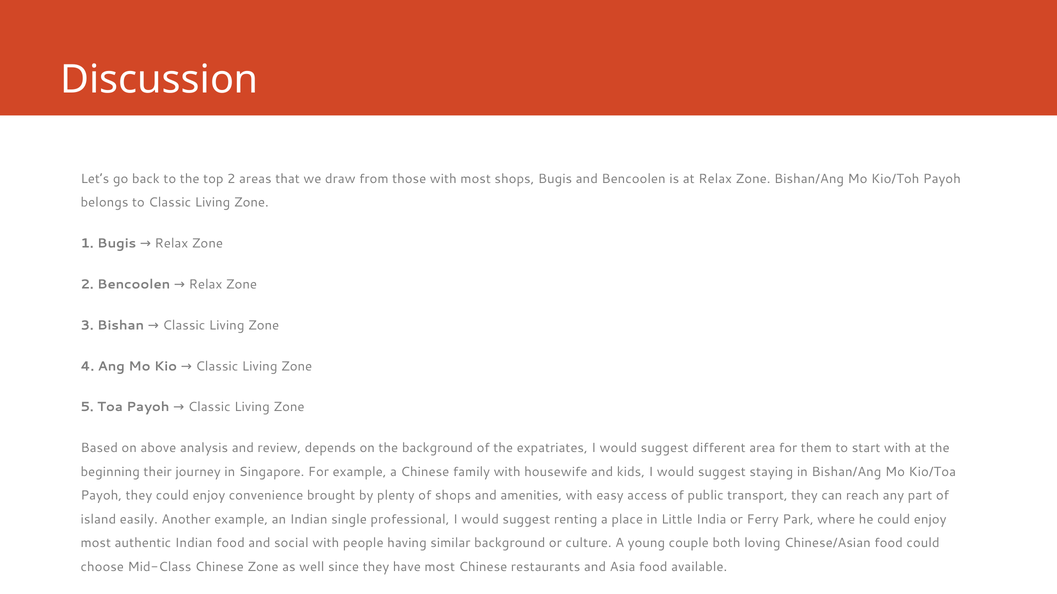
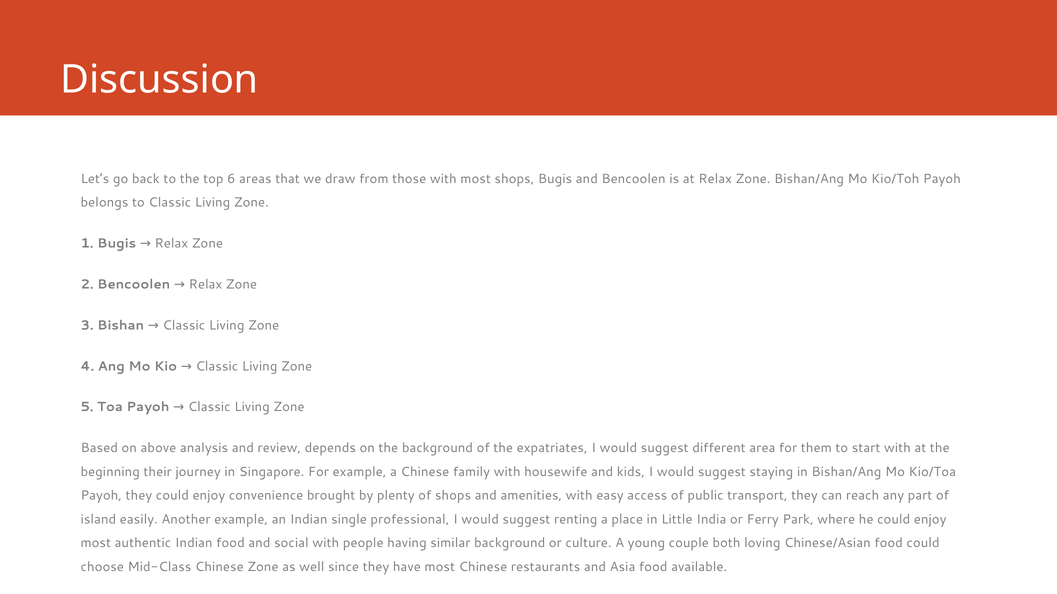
top 2: 2 -> 6 (231, 179)
